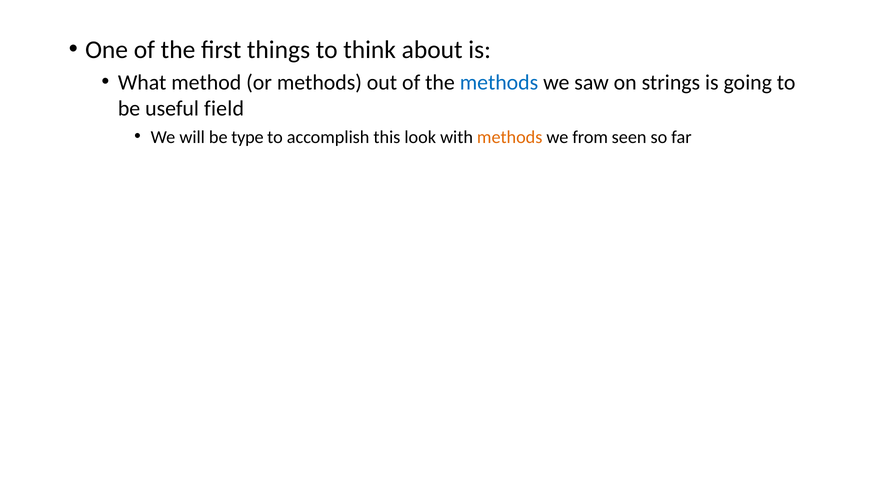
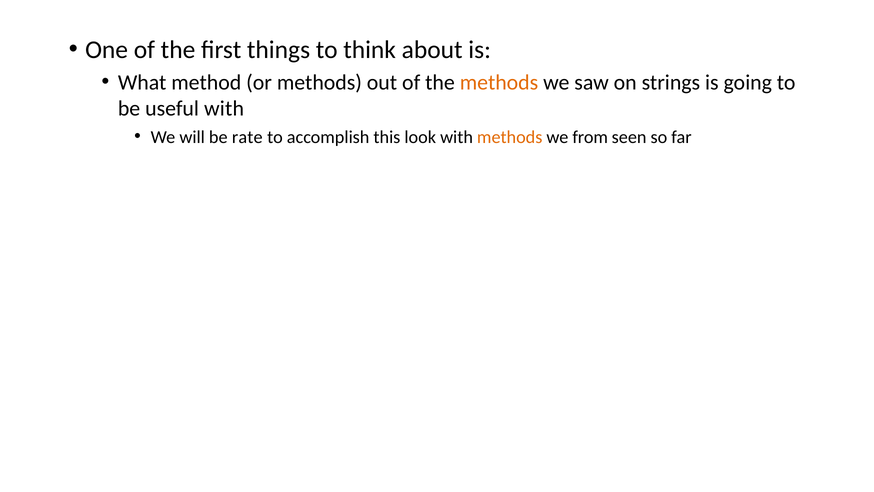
methods colour: blue -> orange (499, 82)
useful field: field -> with (224, 109)
type: type -> rate (247, 137)
